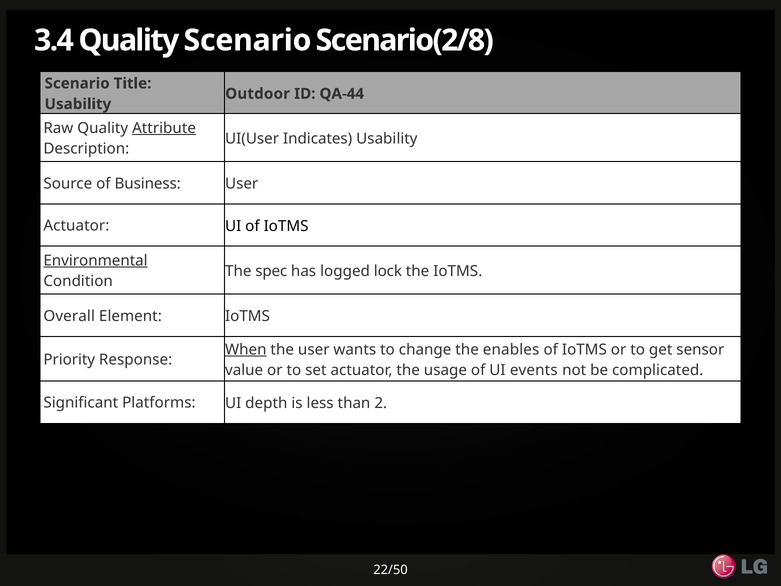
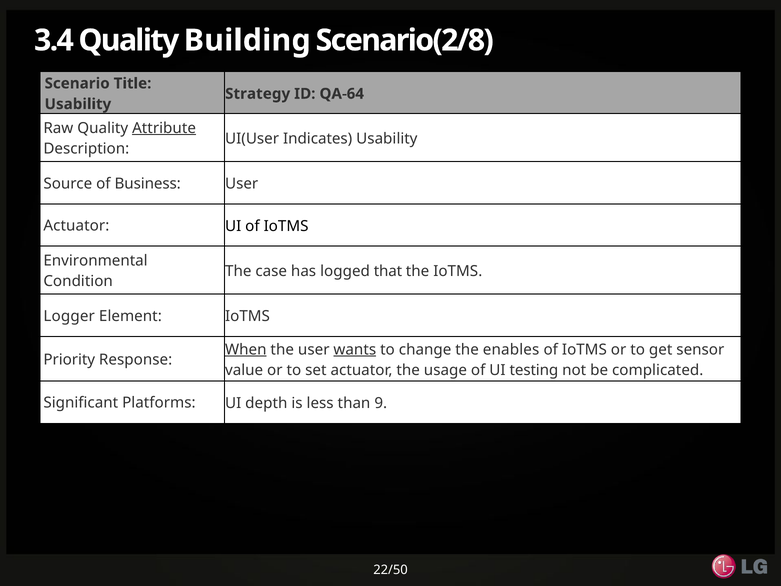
Quality Scenario: Scenario -> Building (247, 40)
Outdoor: Outdoor -> Strategy (258, 94)
QA-44: QA-44 -> QA-64 (342, 94)
Environmental underline: present -> none (96, 261)
spec: spec -> case (271, 271)
lock: lock -> that (388, 271)
Overall: Overall -> Logger (69, 316)
wants underline: none -> present (355, 349)
events: events -> testing (534, 370)
2: 2 -> 9 (381, 403)
